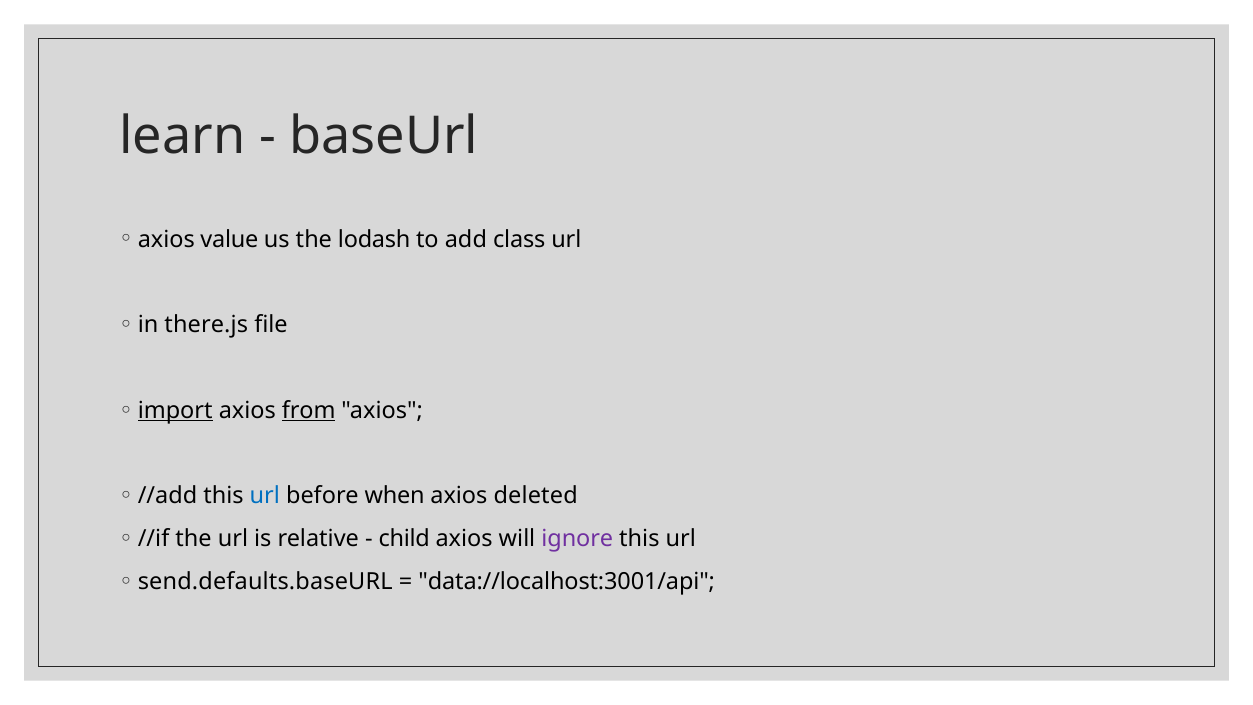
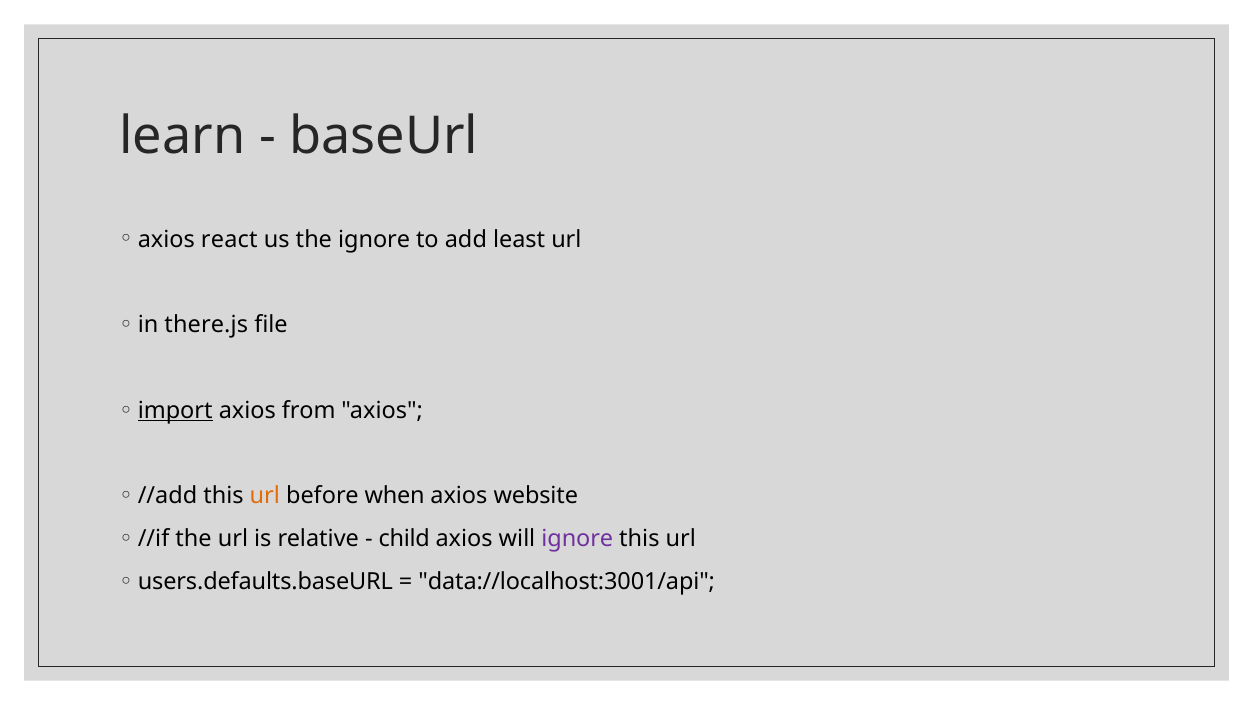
value: value -> react (229, 239)
the lodash: lodash -> ignore (374, 239)
class: class -> least (519, 239)
from underline: present -> none (309, 410)
url colour: blue -> orange (265, 496)
deleted: deleted -> website (536, 496)
send.defaults.baseURL: send.defaults.baseURL -> users.defaults.baseURL (265, 582)
